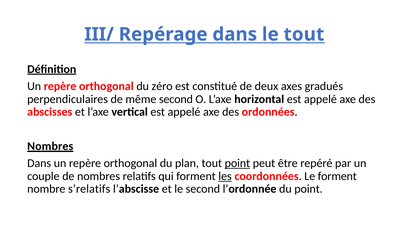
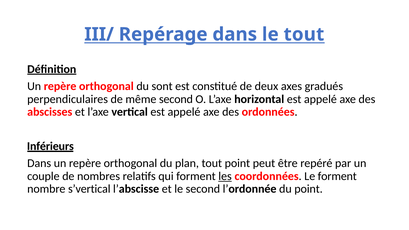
zéro: zéro -> sont (162, 86)
Nombres: Nombres -> Inférieurs (50, 146)
point underline: present -> none (237, 163)
s’relatifs: s’relatifs -> s’vertical (89, 189)
